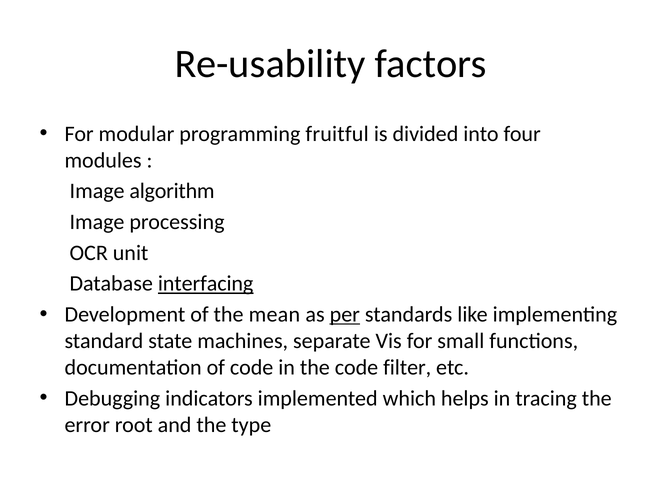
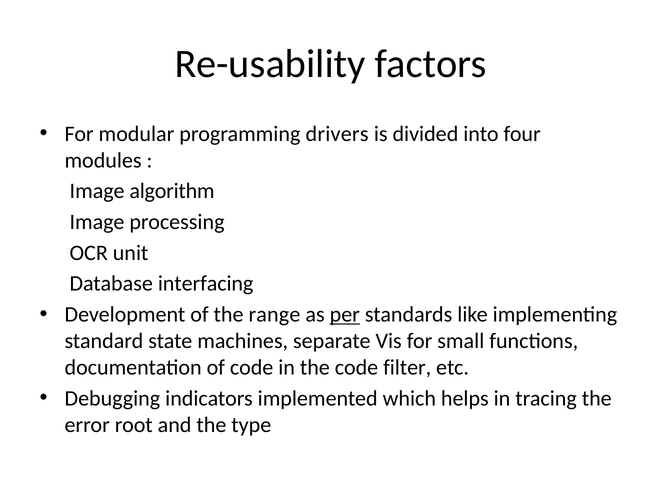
fruitful: fruitful -> drivers (337, 134)
interfacing underline: present -> none (206, 284)
mean: mean -> range (274, 315)
